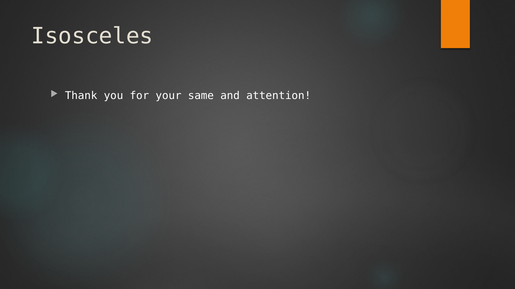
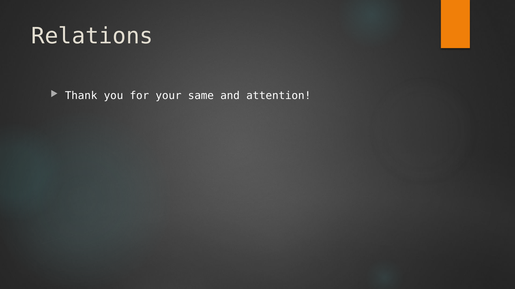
Isosceles: Isosceles -> Relations (92, 36)
